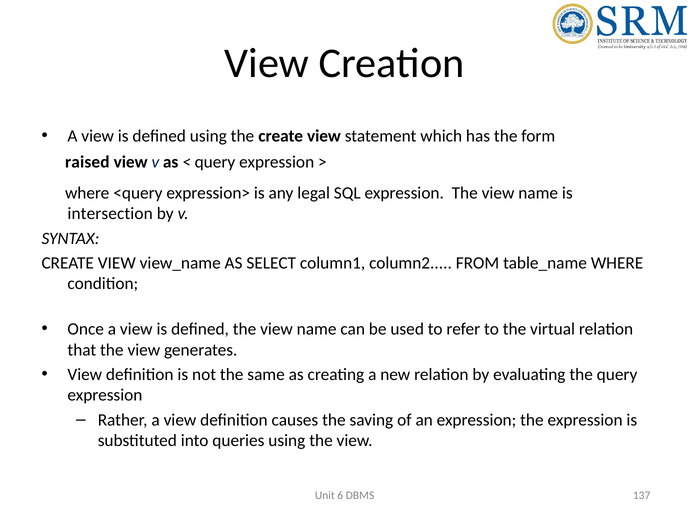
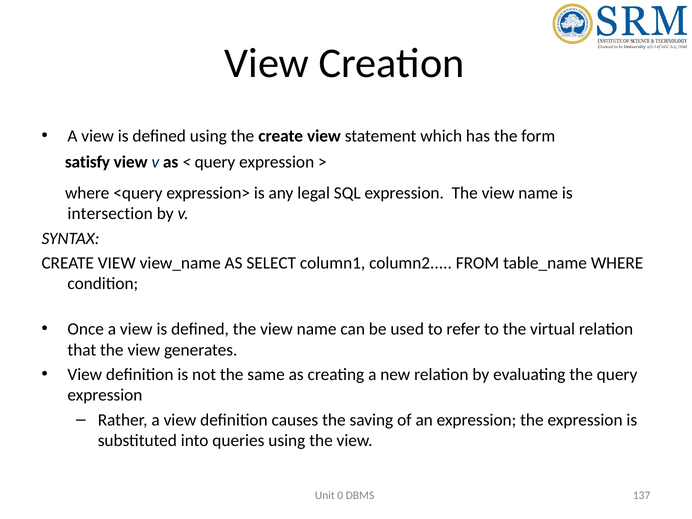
raised: raised -> satisfy (87, 162)
6: 6 -> 0 (340, 496)
